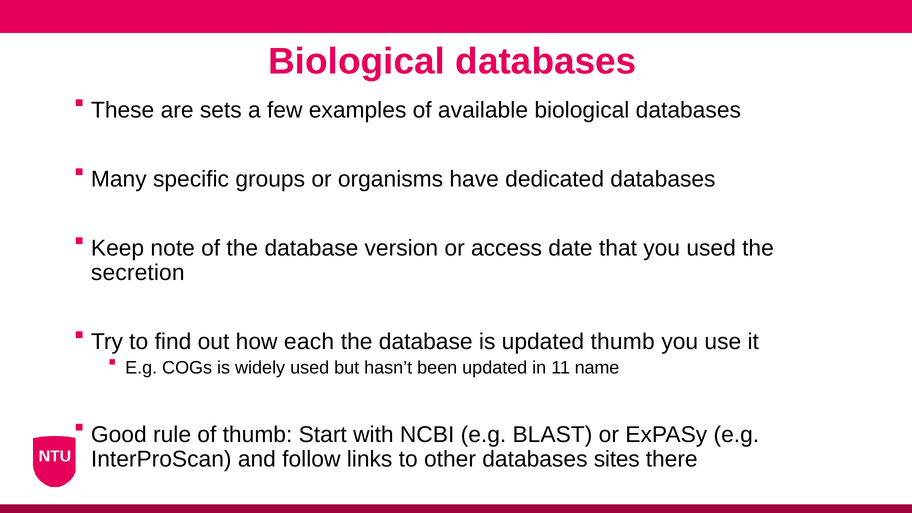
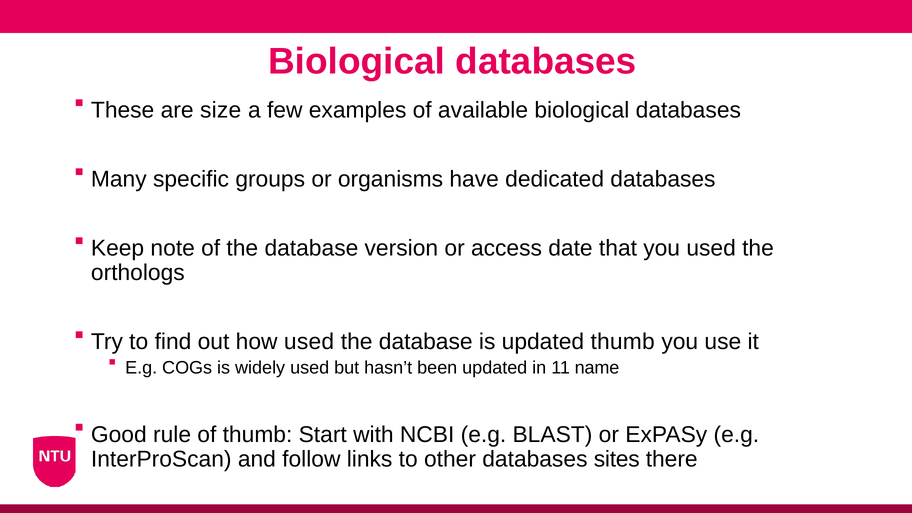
sets: sets -> size (221, 110)
secretion: secretion -> orthologs (138, 273)
how each: each -> used (309, 342)
